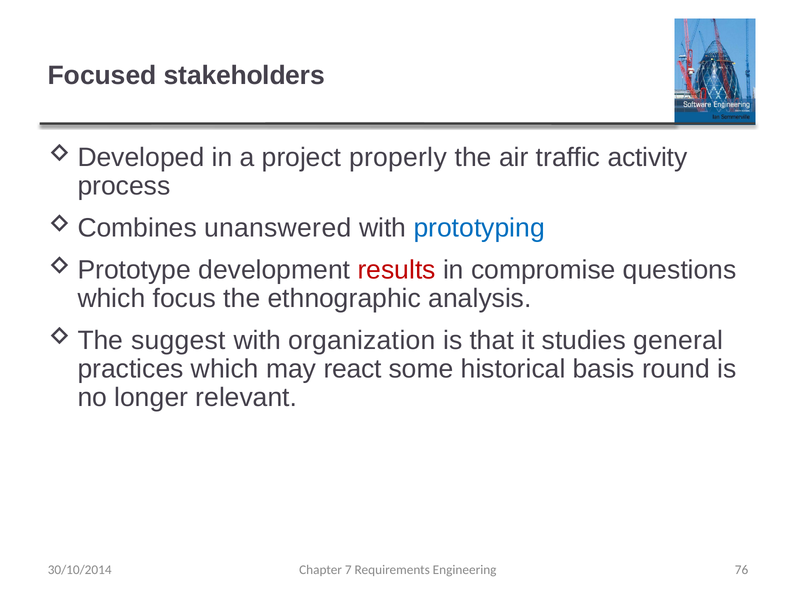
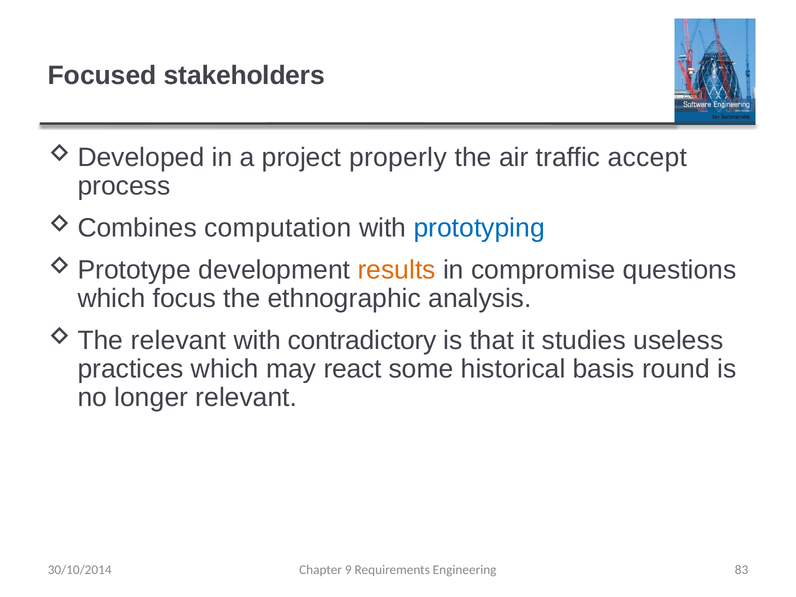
activity: activity -> accept (647, 157)
unanswered: unanswered -> computation (278, 228)
results colour: red -> orange (397, 270)
suggest: suggest -> relevant (178, 340)
organization: organization -> contradictory (362, 340)
general: general -> useless (678, 340)
7: 7 -> 9 (348, 570)
76: 76 -> 83 (742, 570)
